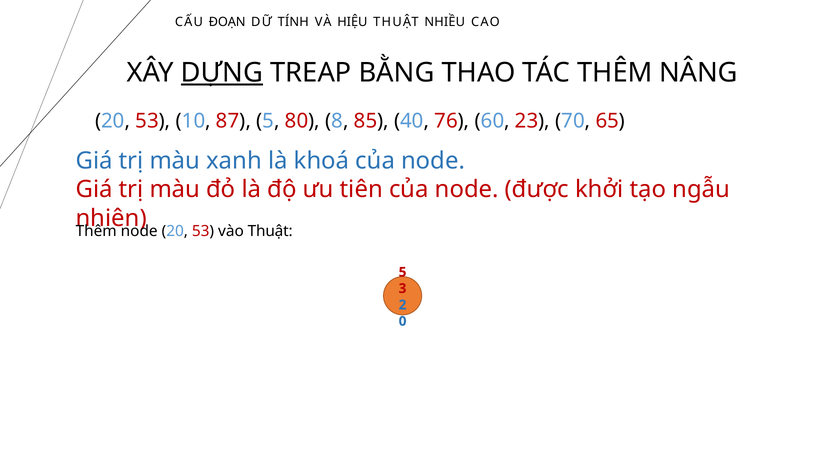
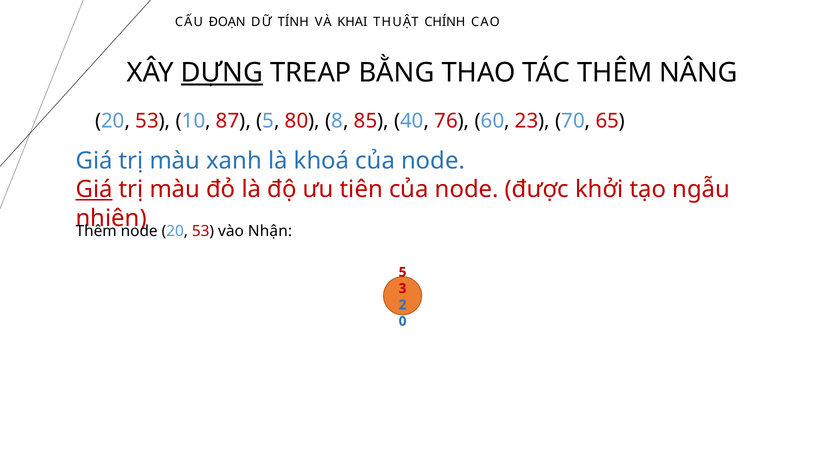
HIỆU: HIỆU -> KHAI (352, 22)
NHIỀU: NHIỀU -> CHÍNH (445, 22)
Giá underline: none -> present (94, 190)
vào Thuật: Thuật -> Nhận (270, 232)
